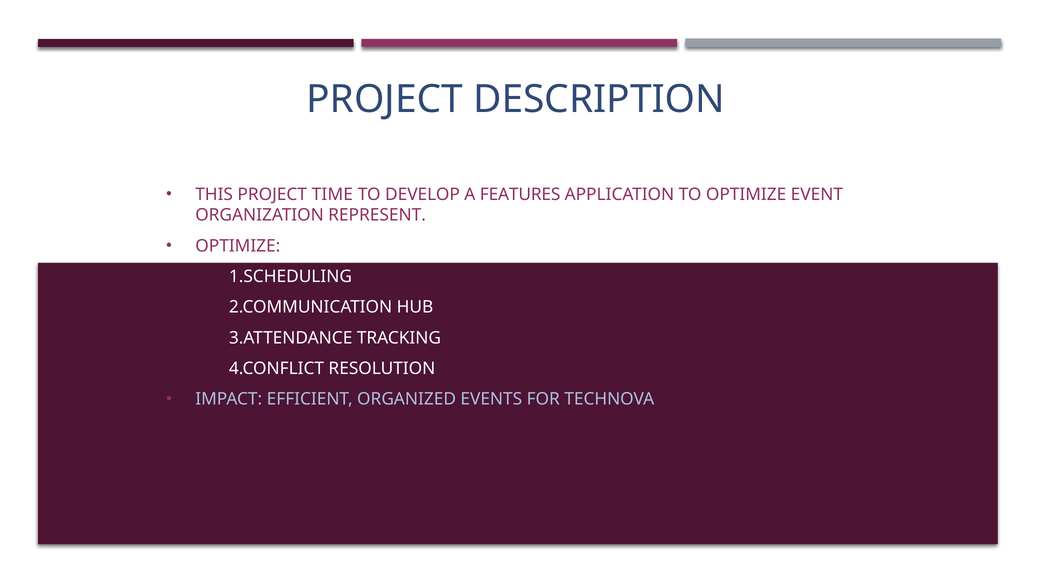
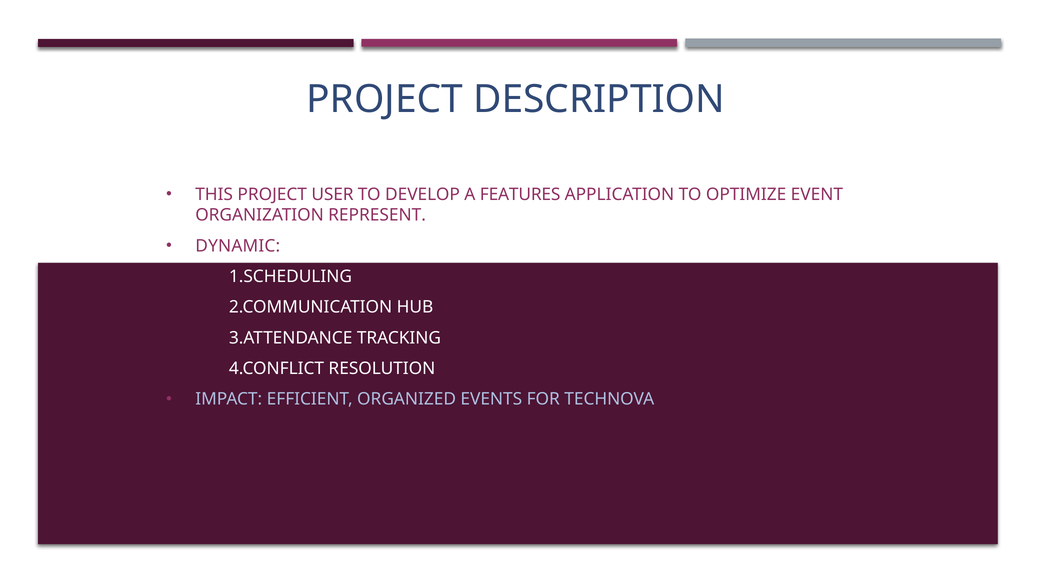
TIME: TIME -> USER (332, 195)
OPTIMIZE: OPTIMIZE -> DYNAMIC (238, 246)
